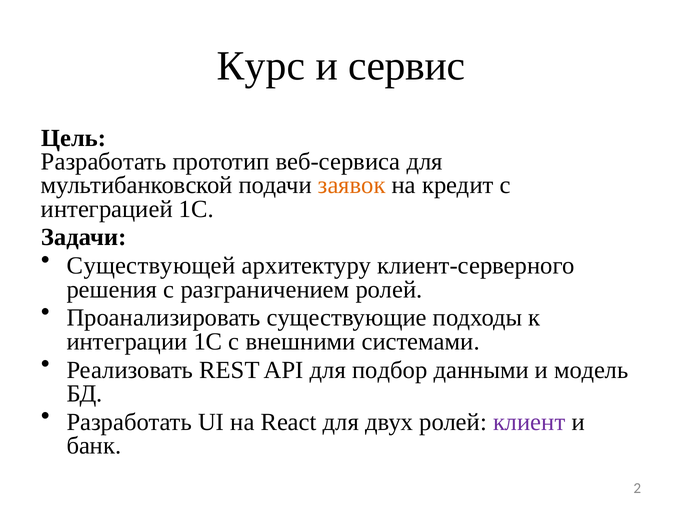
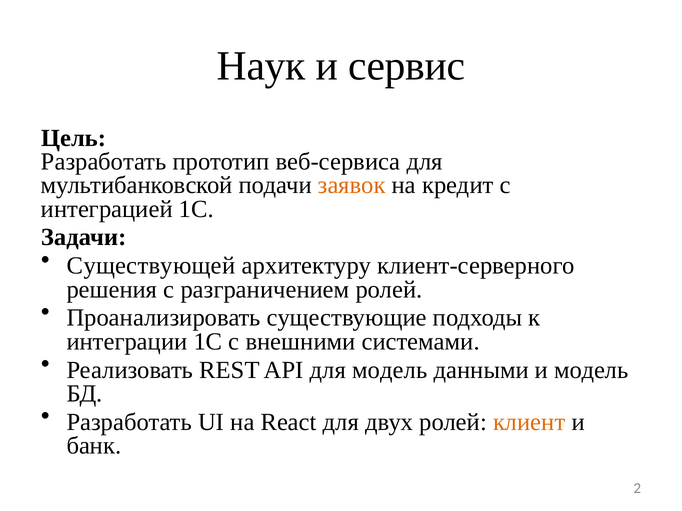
Курс: Курс -> Наук (261, 66)
для подбор: подбор -> модель (390, 370)
клиент colour: purple -> orange (529, 422)
